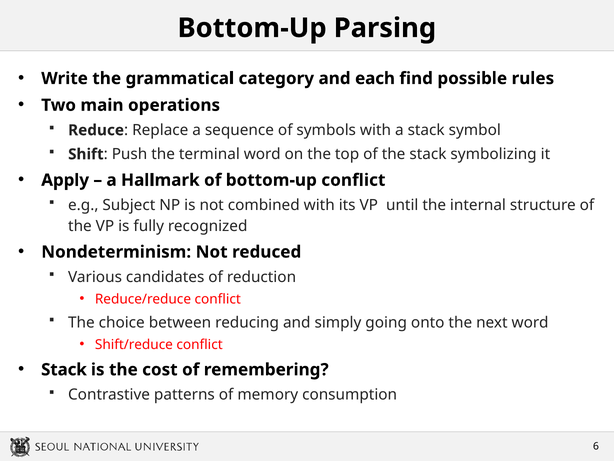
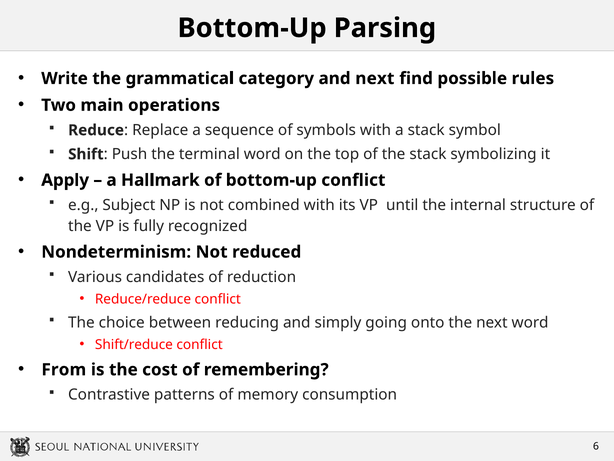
and each: each -> next (375, 78)
Stack: Stack -> From (64, 369)
